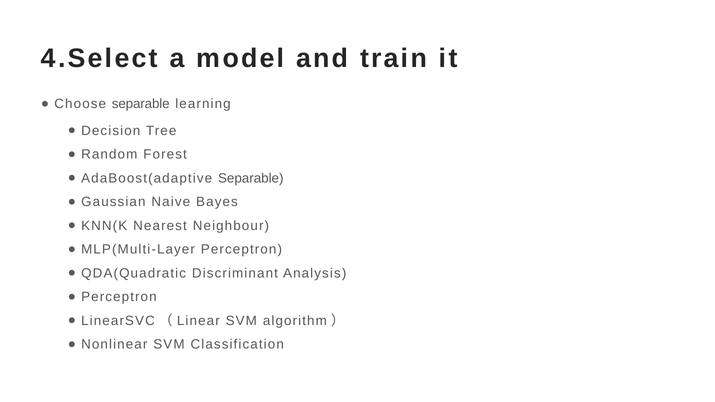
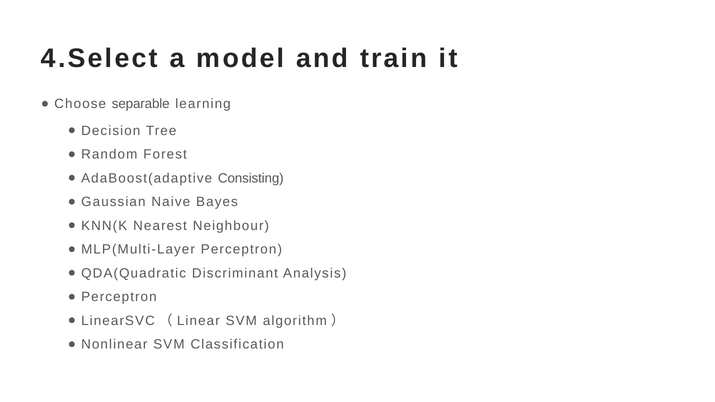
AdaBoost(adaptive Separable: Separable -> Consisting (251, 178)
